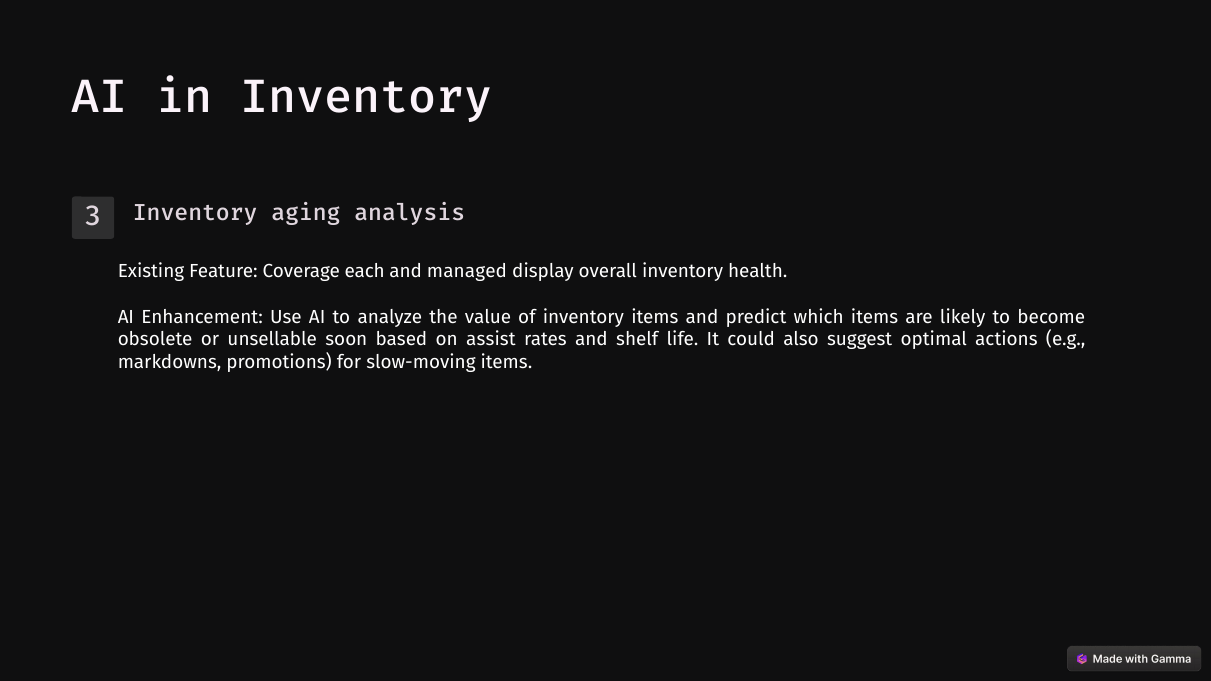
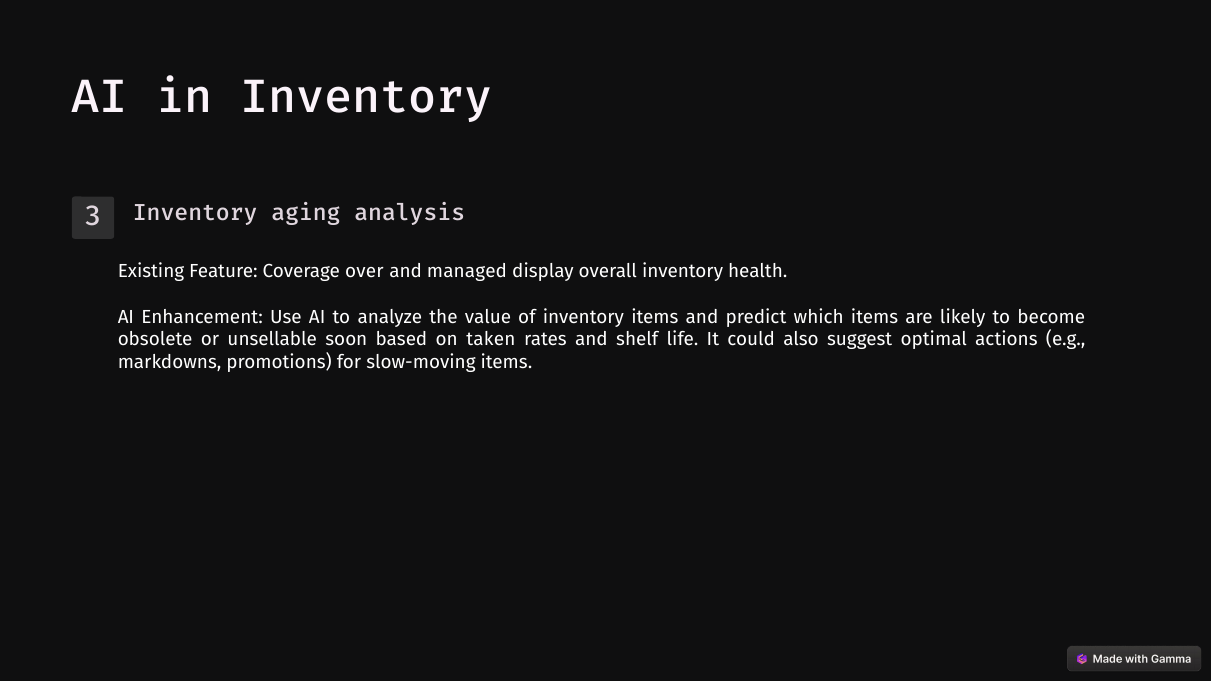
each: each -> over (364, 272)
assist: assist -> taken (491, 340)
